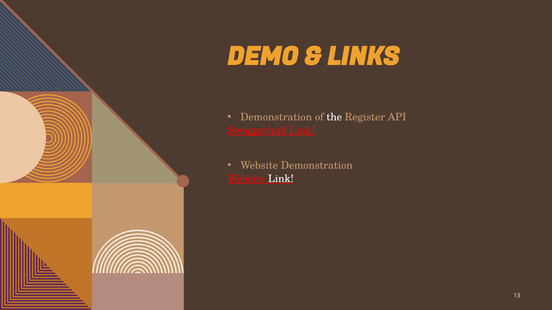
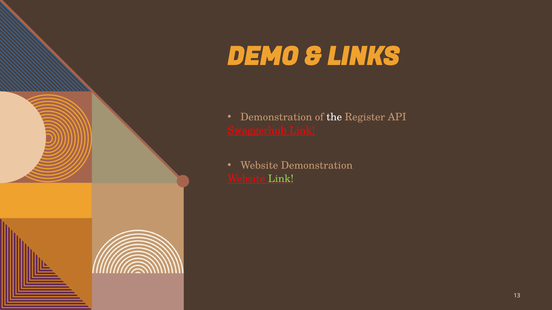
Link colour: white -> light green (281, 179)
